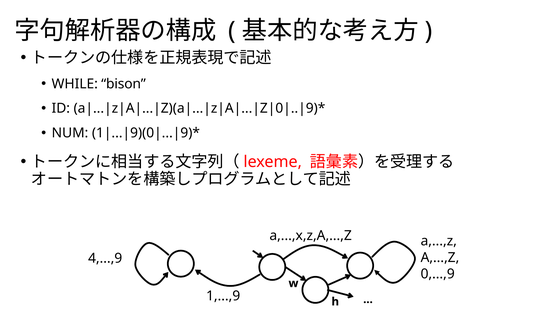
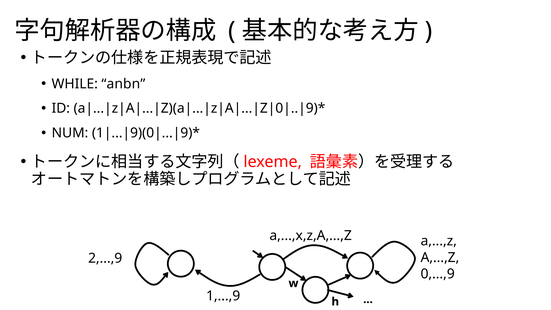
bison: bison -> anbn (123, 84)
4,...,9: 4,...,9 -> 2,...,9 (105, 258)
